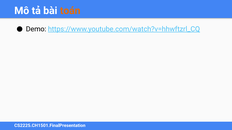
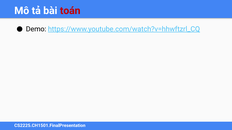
toán colour: orange -> red (70, 11)
